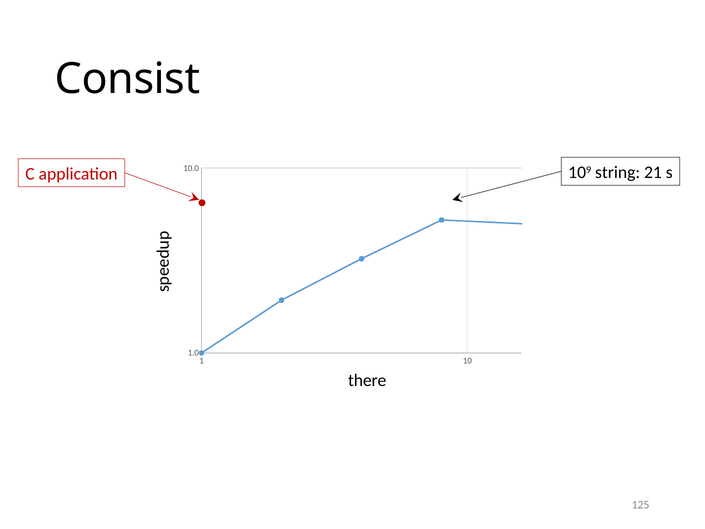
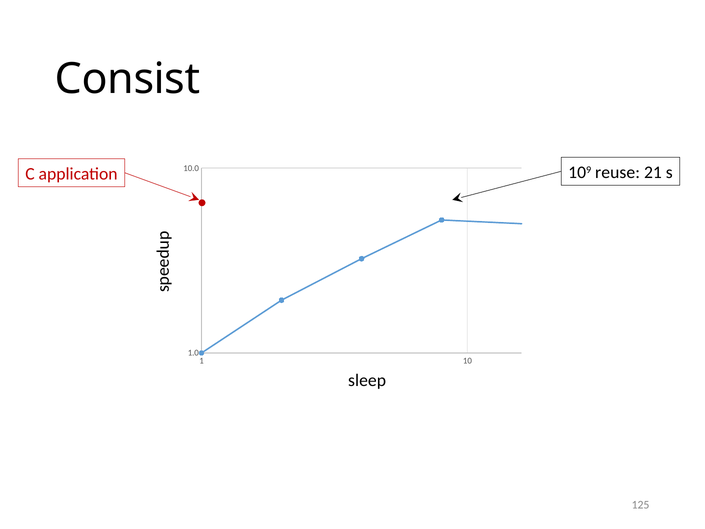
string: string -> reuse (618, 172)
there: there -> sleep (367, 380)
